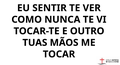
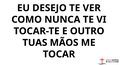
SENTIR: SENTIR -> DESEJO (49, 8)
